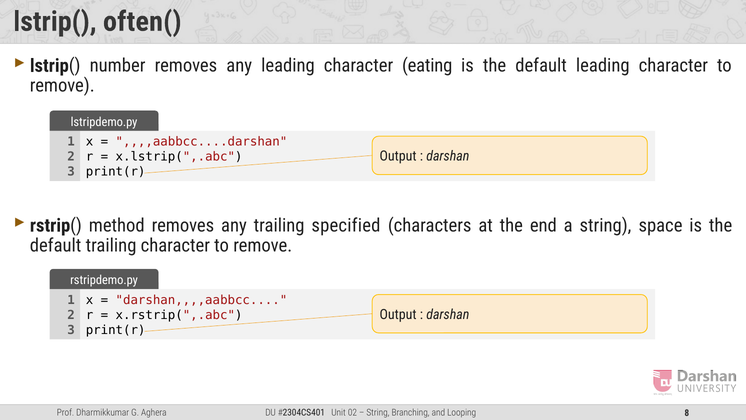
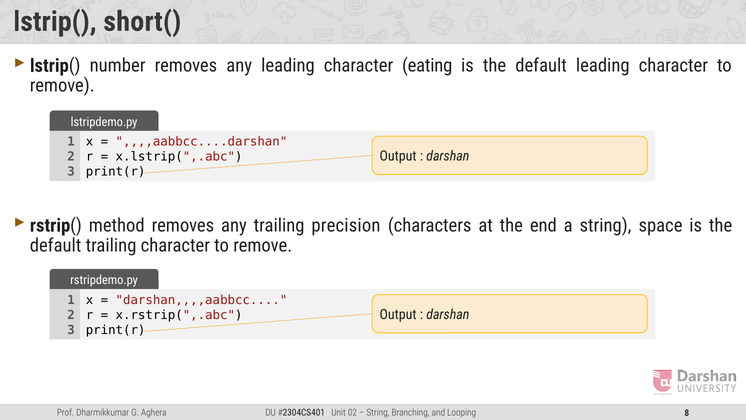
often(: often( -> short( (142, 22)
specified: specified -> precision (346, 225)
